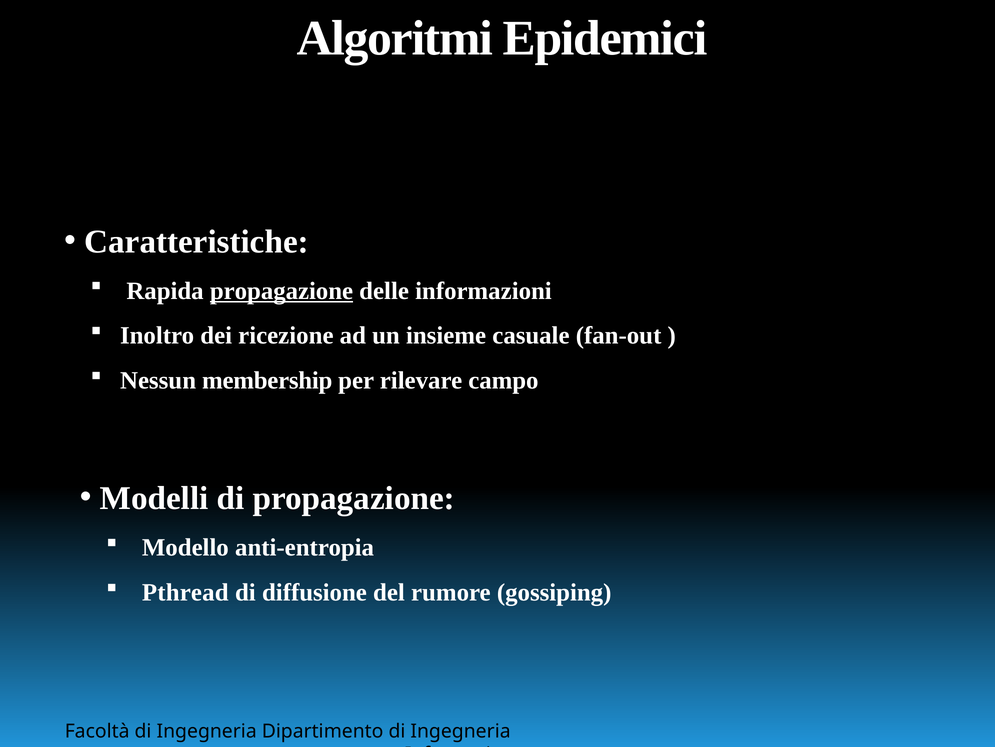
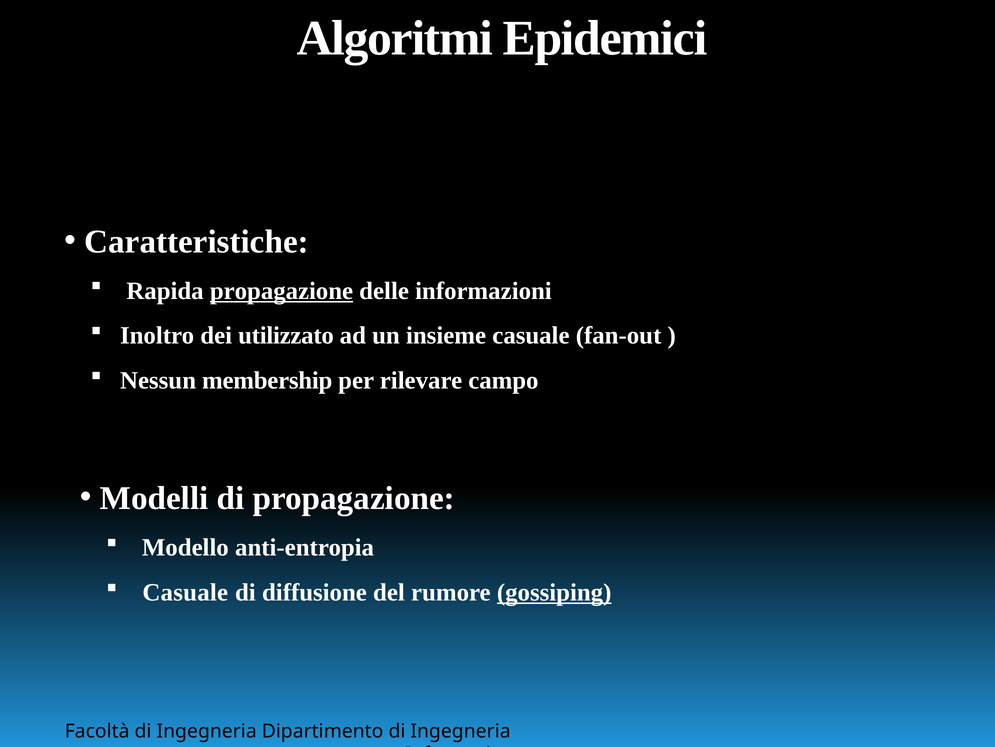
ricezione: ricezione -> utilizzato (286, 335)
Pthread: Pthread -> Casuale (185, 592)
gossiping underline: none -> present (554, 592)
